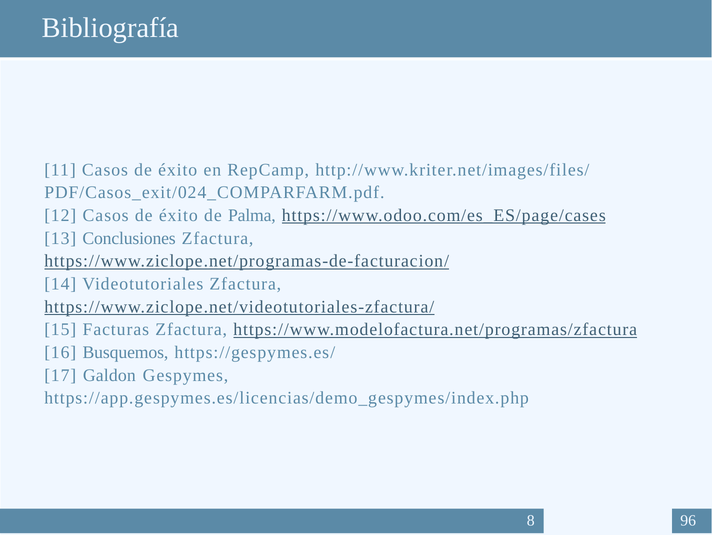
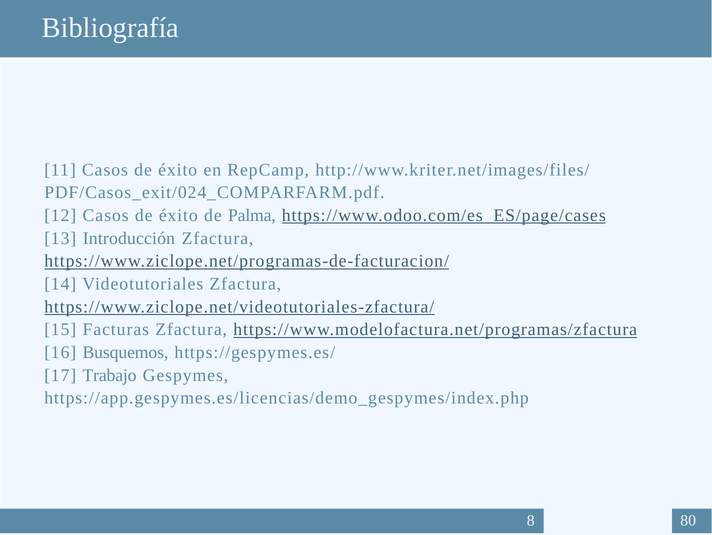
Conclusiones: Conclusiones -> Introducción (129, 238)
Galdon: Galdon -> Trabajo (110, 376)
96: 96 -> 80 (688, 521)
